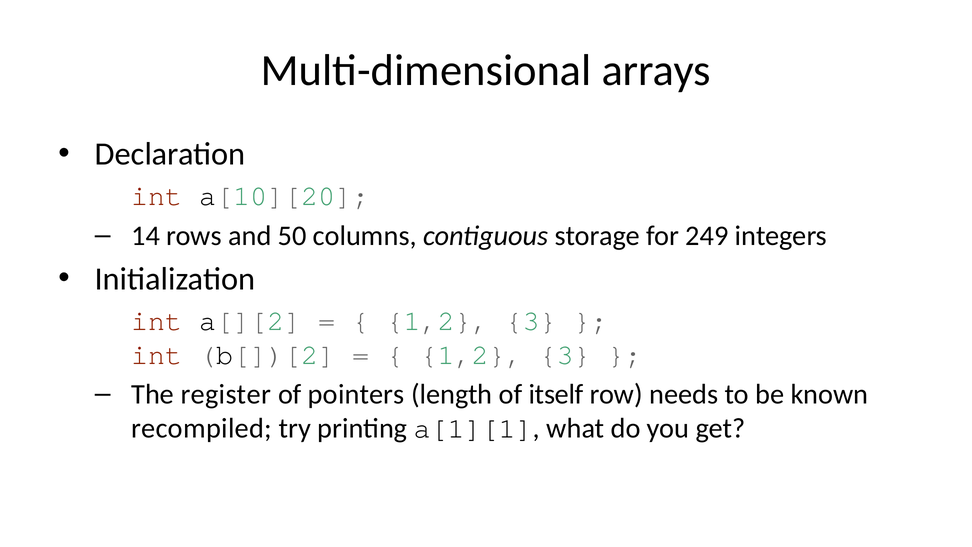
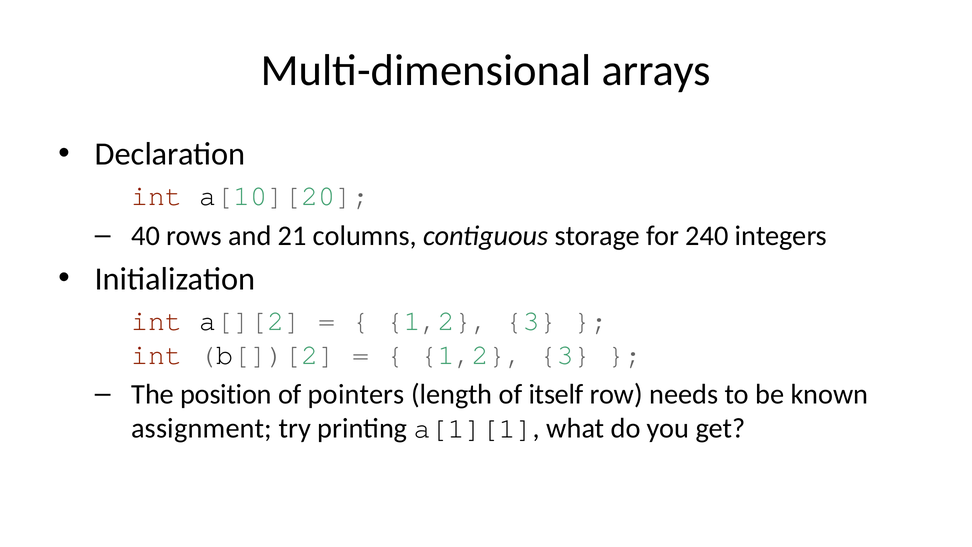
14: 14 -> 40 (146, 236)
50: 50 -> 21 (292, 236)
249: 249 -> 240 (707, 236)
register: register -> position (226, 394)
recompiled: recompiled -> assignment (202, 428)
